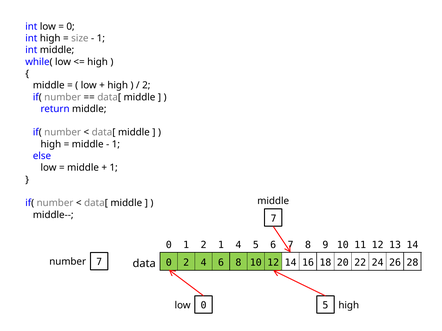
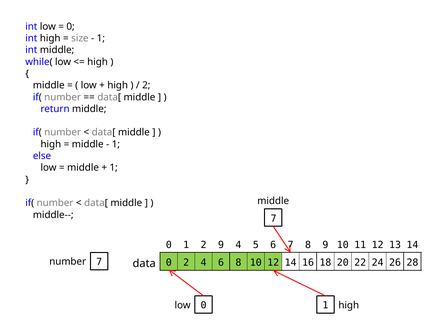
2 1: 1 -> 9 (221, 245)
5: 5 -> 1 (325, 306)
